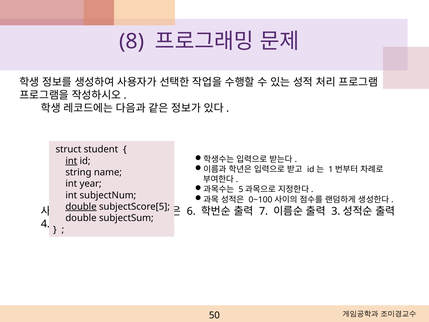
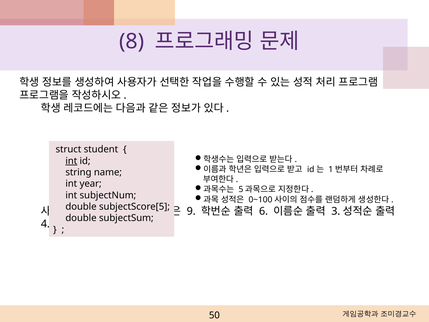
double underline: present -> none (81, 206)
6: 6 -> 9 (191, 211)
7: 7 -> 6 (263, 211)
